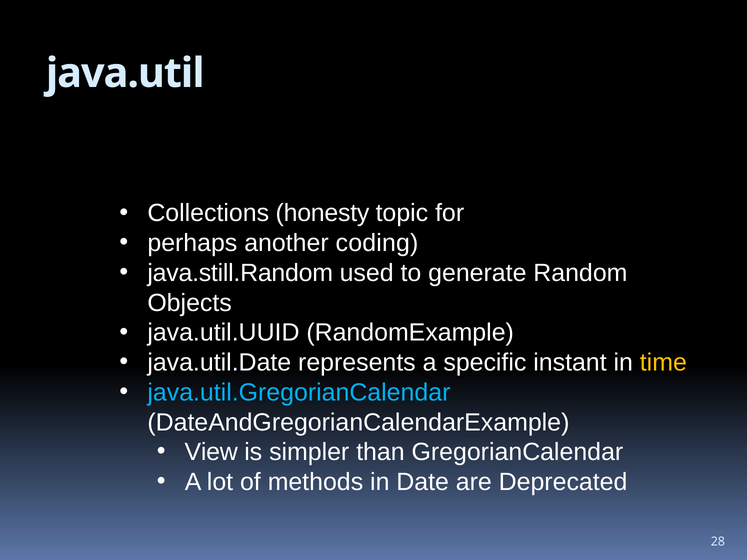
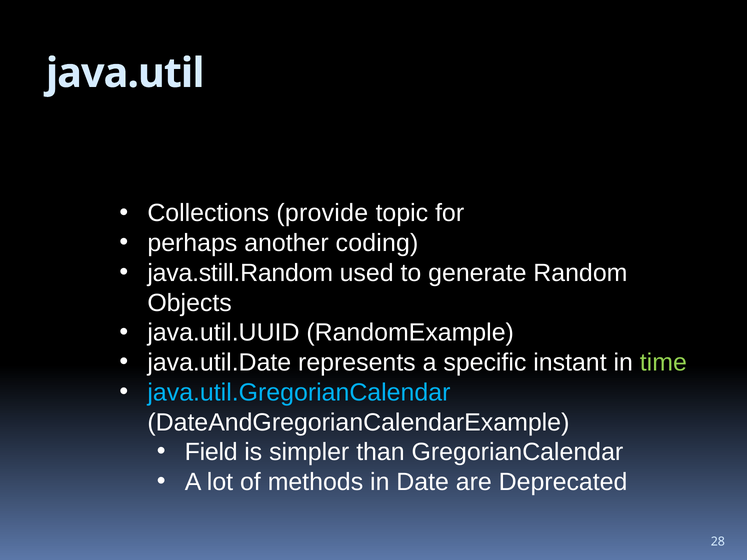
honesty: honesty -> provide (322, 213)
time colour: yellow -> light green (663, 363)
View: View -> Field (211, 452)
